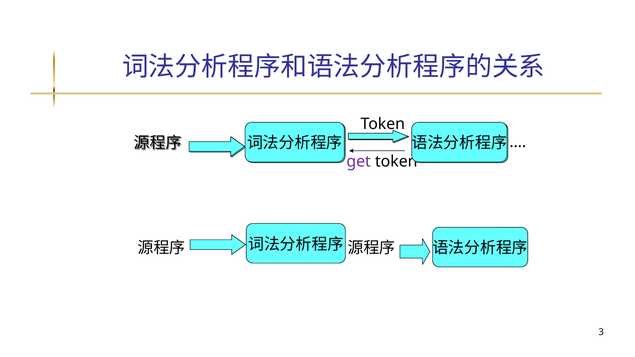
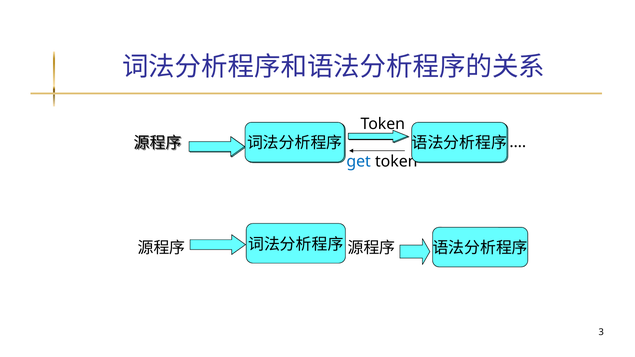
get colour: purple -> blue (359, 162)
